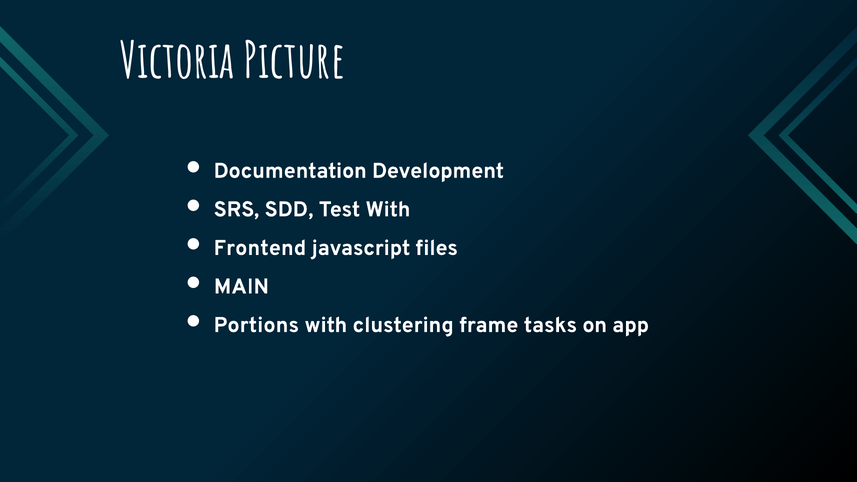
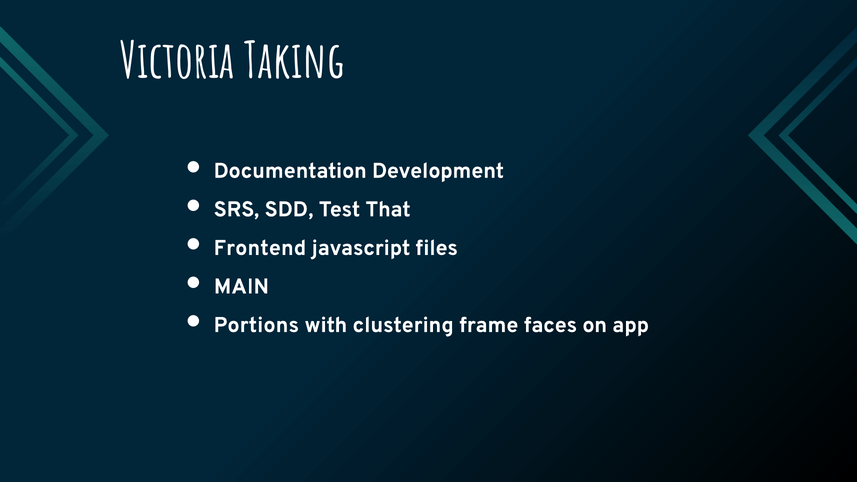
Picture: Picture -> Taking (294, 62)
Test With: With -> That (388, 209)
tasks: tasks -> faces (550, 325)
